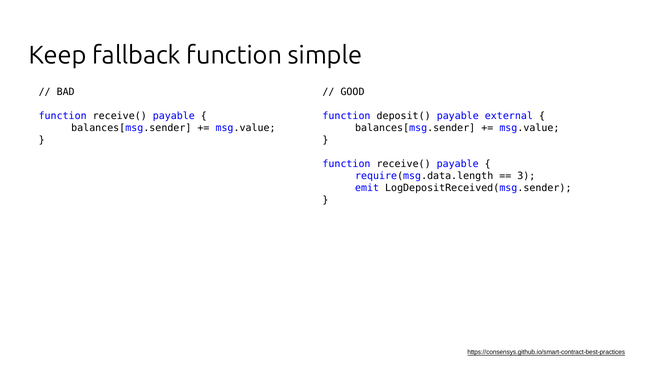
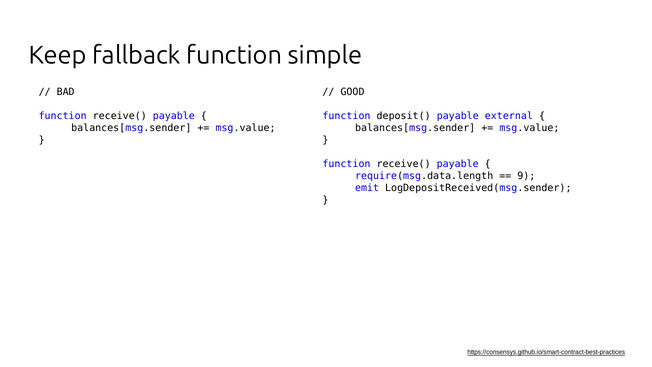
3: 3 -> 9 (526, 176)
